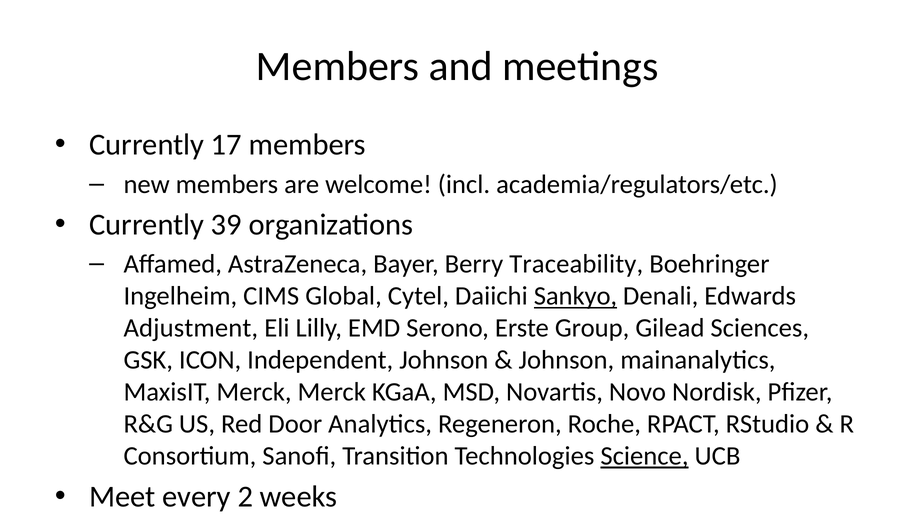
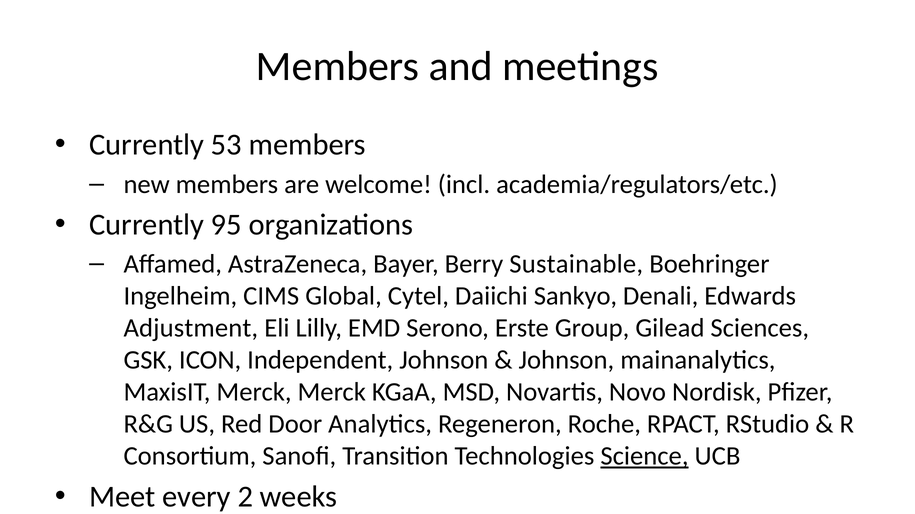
17: 17 -> 53 (226, 145)
39: 39 -> 95 (226, 225)
Traceability: Traceability -> Sustainable (576, 265)
Sankyo underline: present -> none (575, 297)
